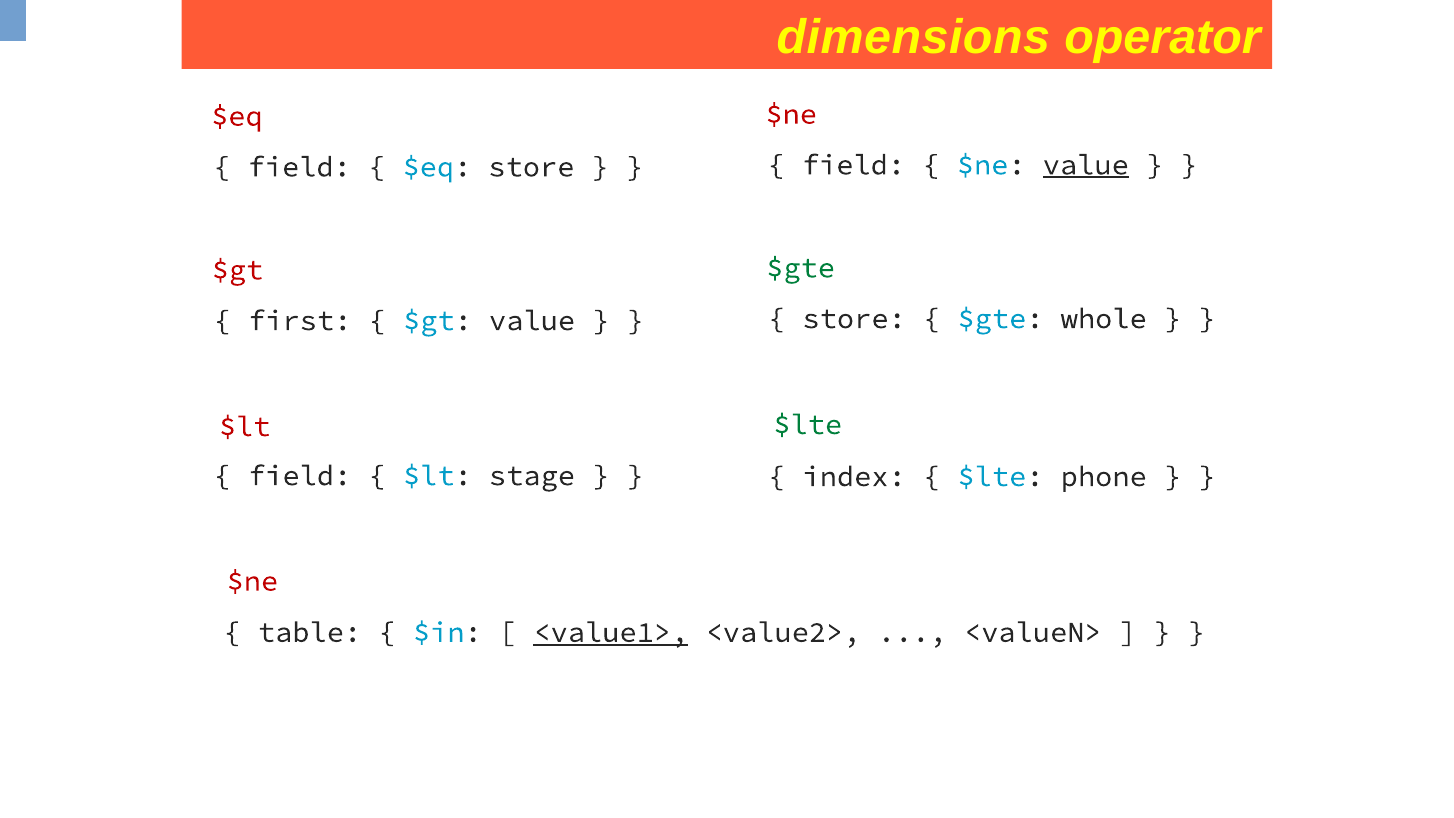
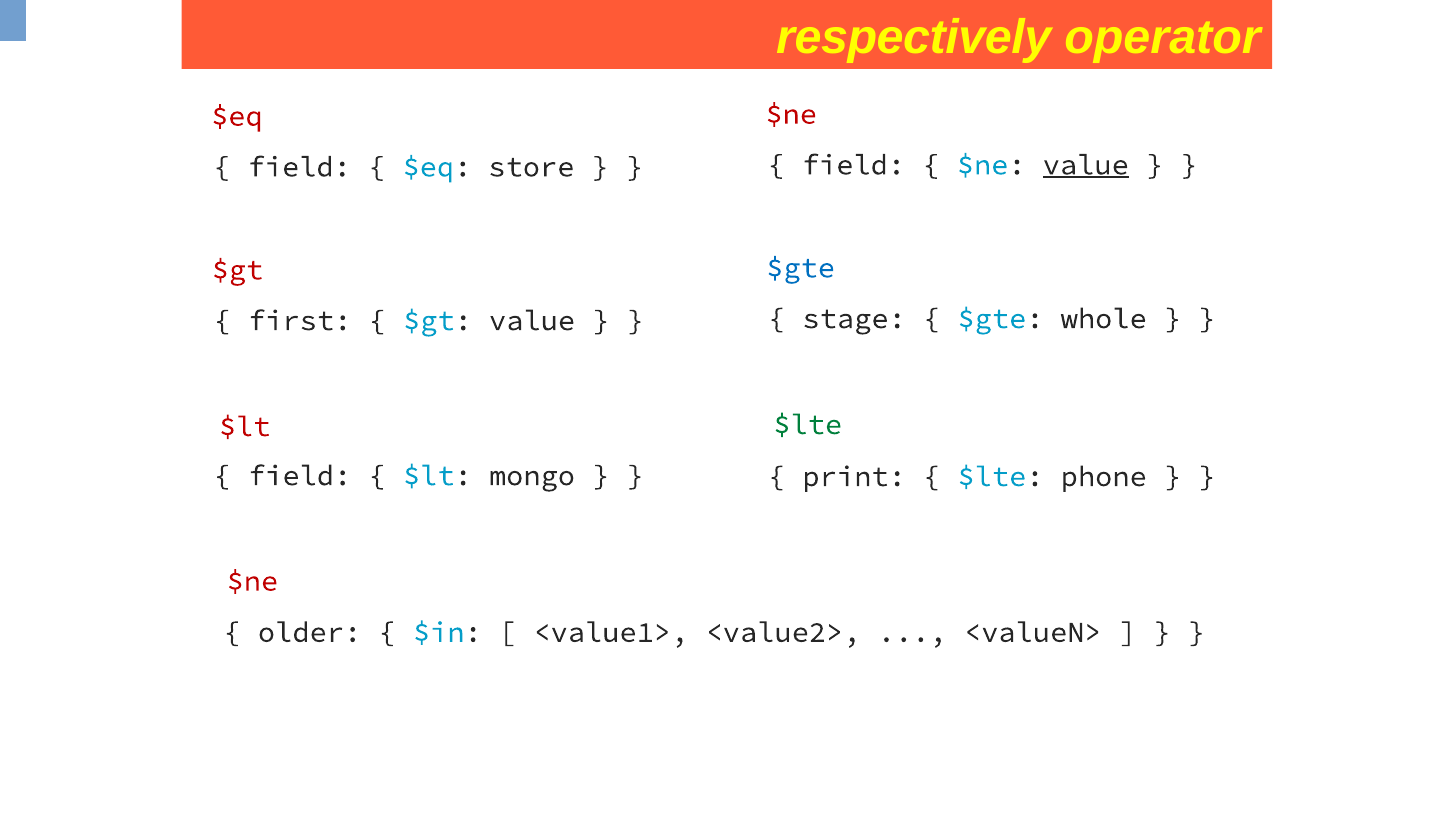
dimensions: dimensions -> respectively (914, 38)
$gte colour: green -> blue (801, 268)
store: store -> stage (854, 319)
stage: stage -> mongo (532, 476)
index: index -> print (854, 476)
table: table -> older (310, 632)
<value1> underline: present -> none (611, 632)
